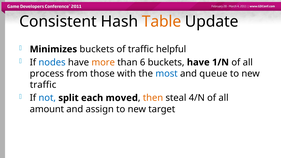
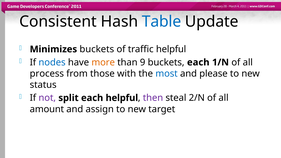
Table colour: orange -> blue (162, 22)
6: 6 -> 9 (143, 62)
buckets have: have -> each (198, 62)
queue: queue -> please (213, 74)
traffic: traffic -> status (43, 85)
not colour: blue -> purple (47, 98)
each moved: moved -> helpful (122, 98)
then colour: orange -> purple (153, 98)
4/N: 4/N -> 2/N (197, 98)
